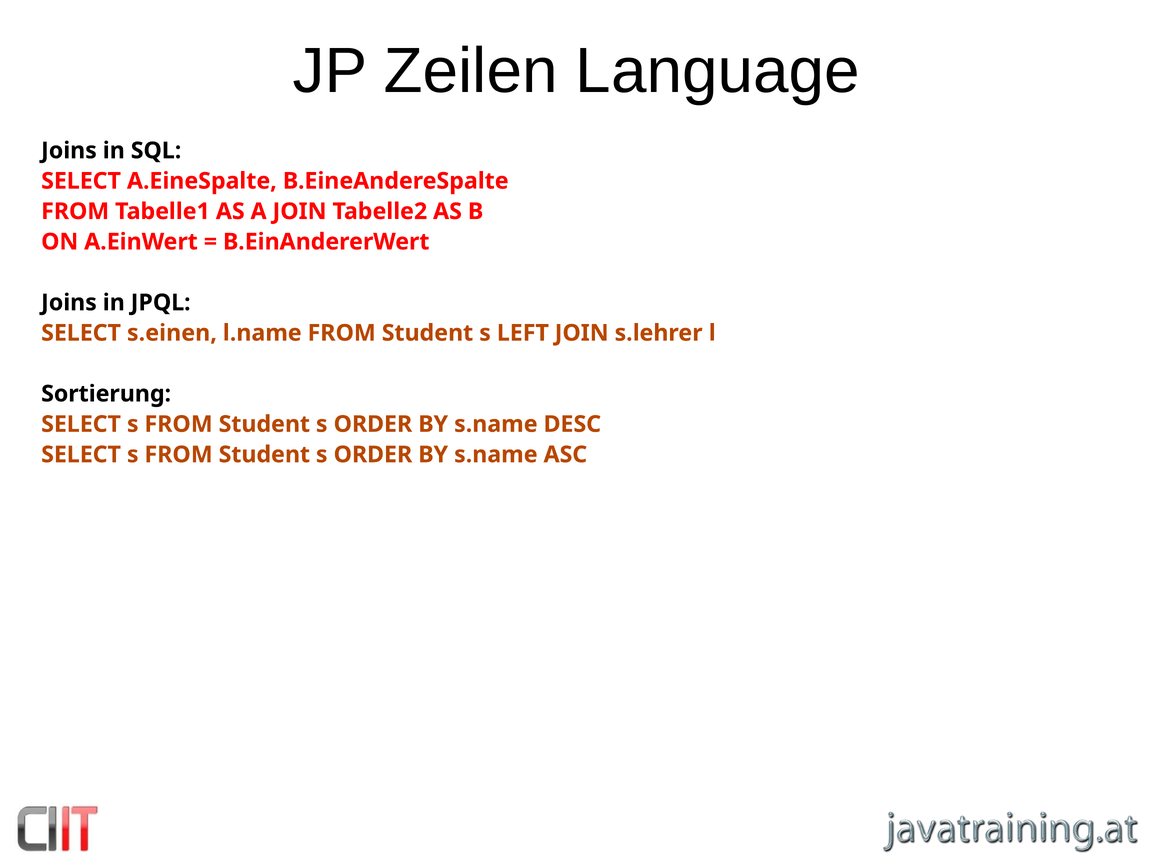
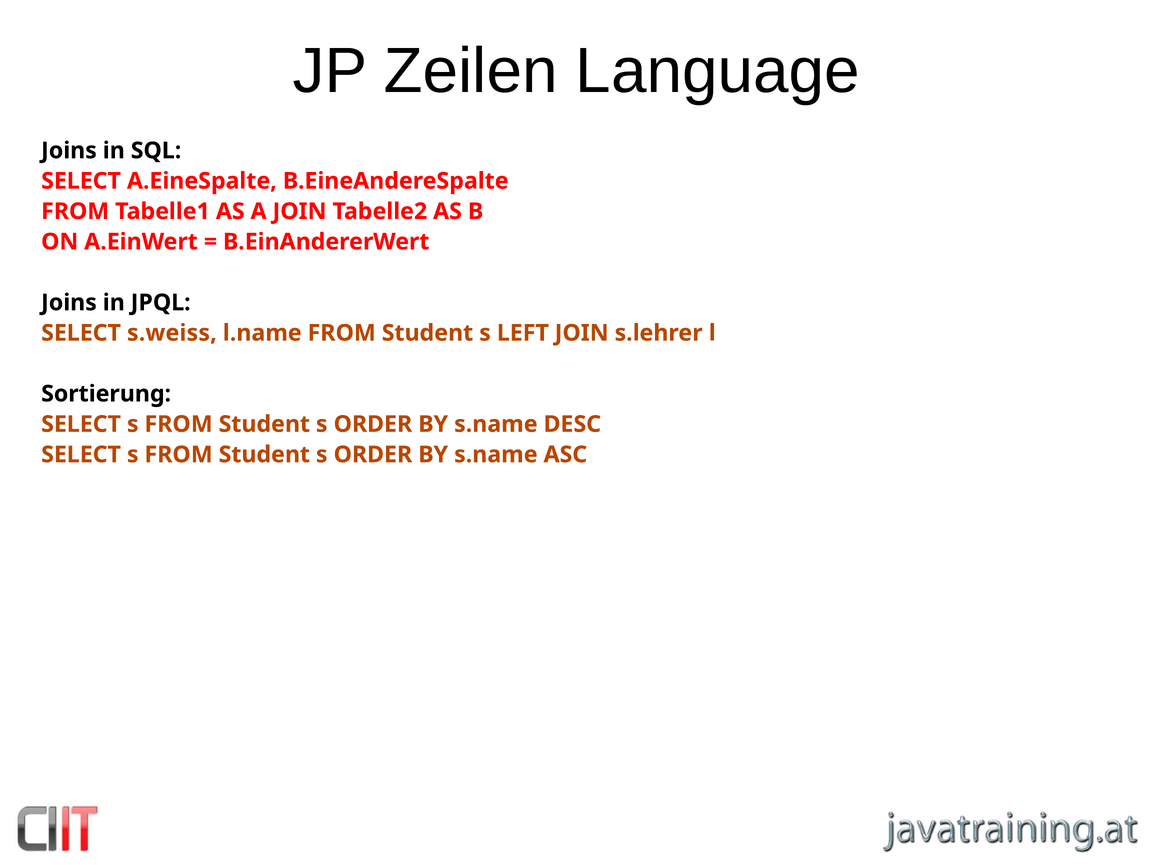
s.einen: s.einen -> s.weiss (172, 333)
